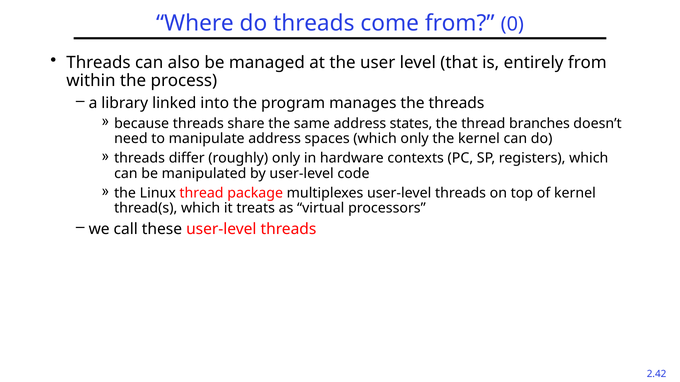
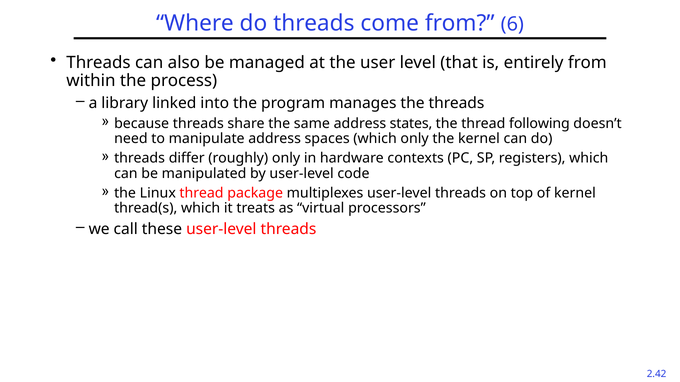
0: 0 -> 6 (512, 24)
branches: branches -> following (539, 124)
